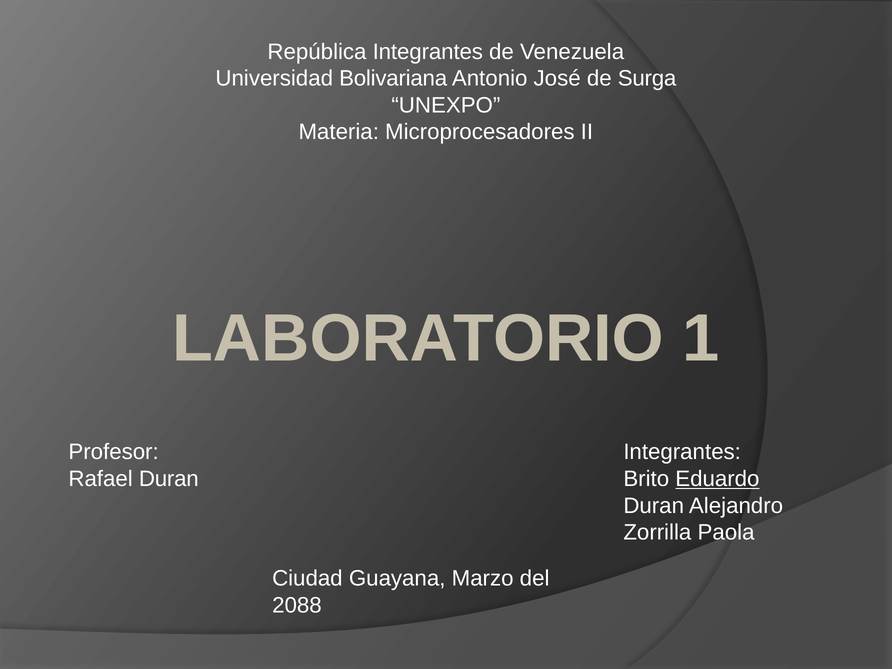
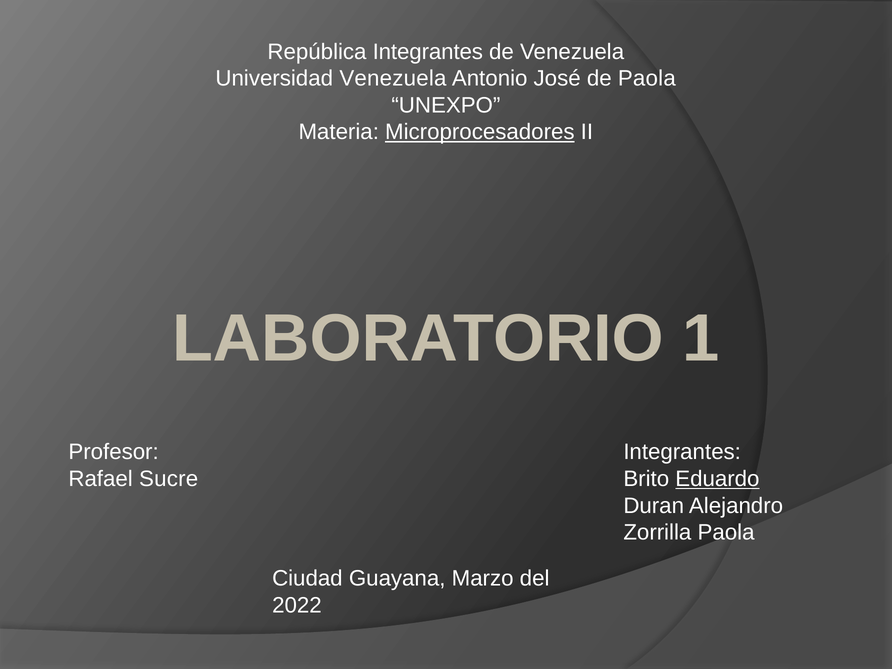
Universidad Bolivariana: Bolivariana -> Venezuela (393, 79)
de Surga: Surga -> Paola (647, 79)
Microprocesadores underline: none -> present (480, 132)
Rafael Duran: Duran -> Sucre (169, 479)
2088: 2088 -> 2022 (297, 605)
